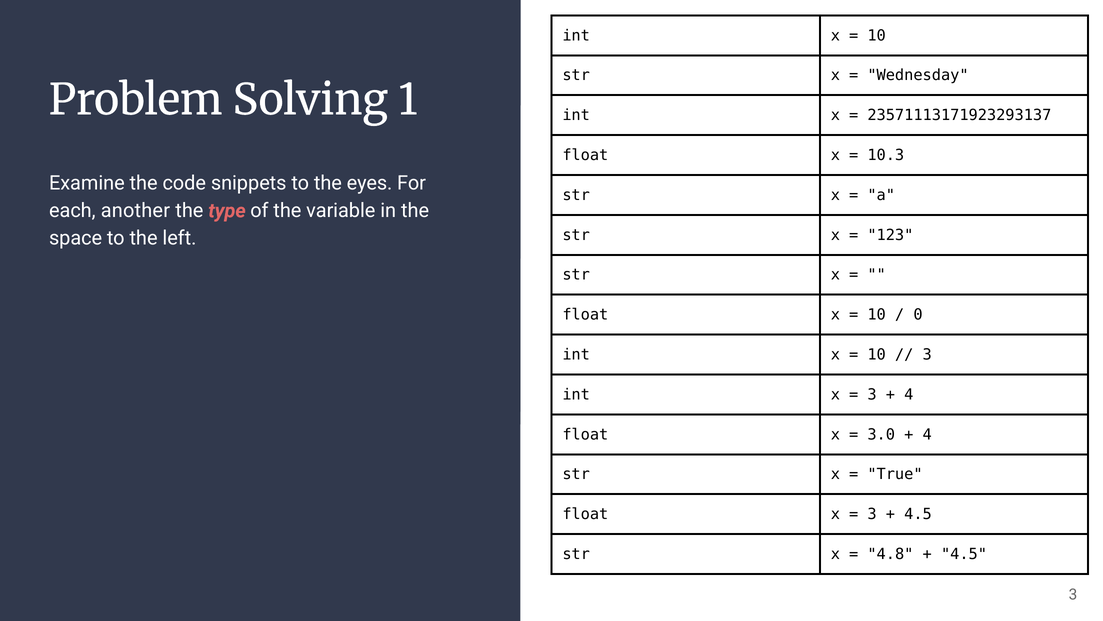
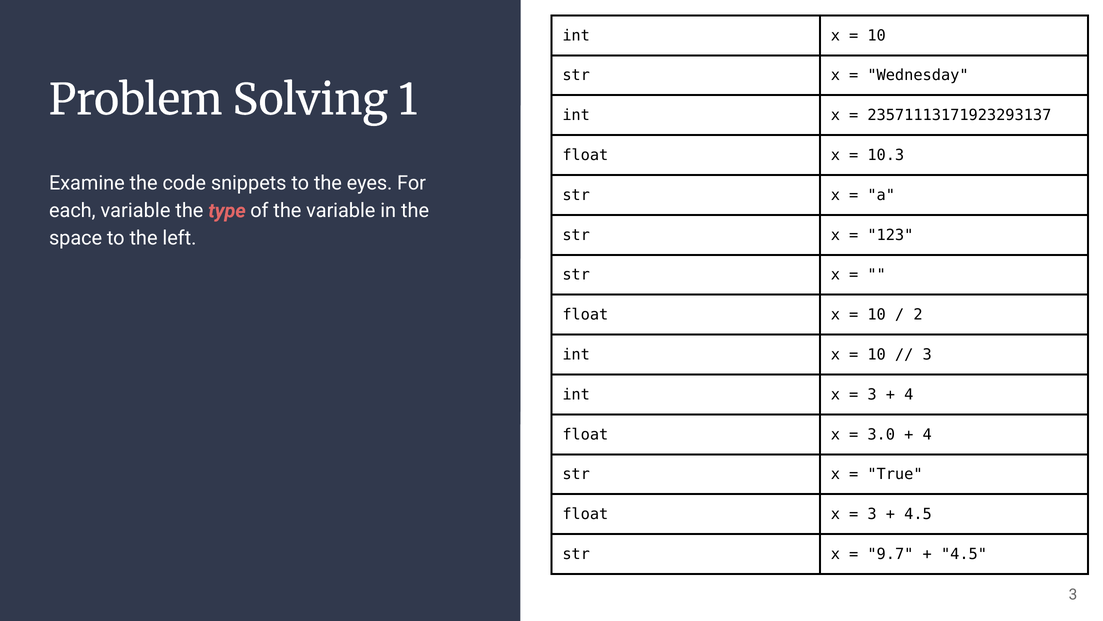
each another: another -> variable (135, 211)
0: 0 -> 2 (918, 315)
4.8: 4.8 -> 9.7 (890, 554)
